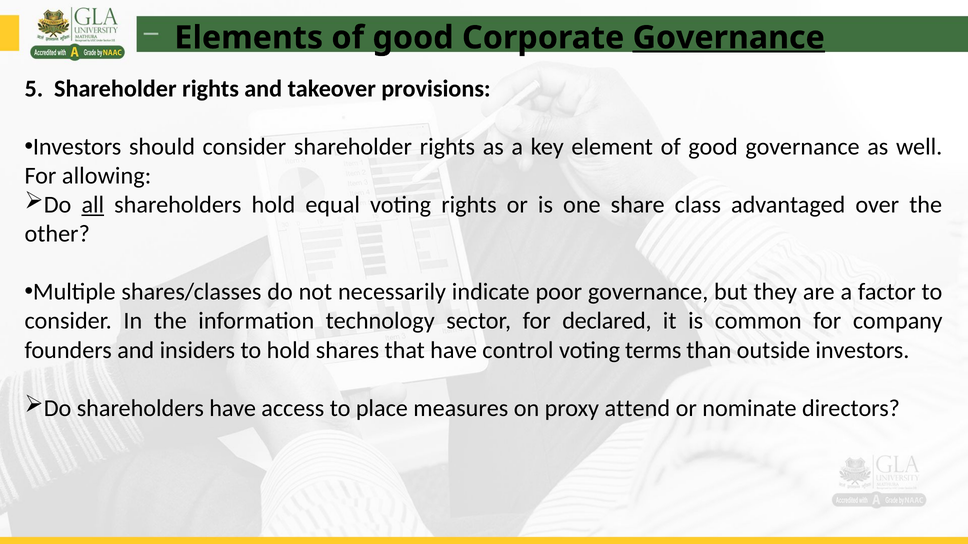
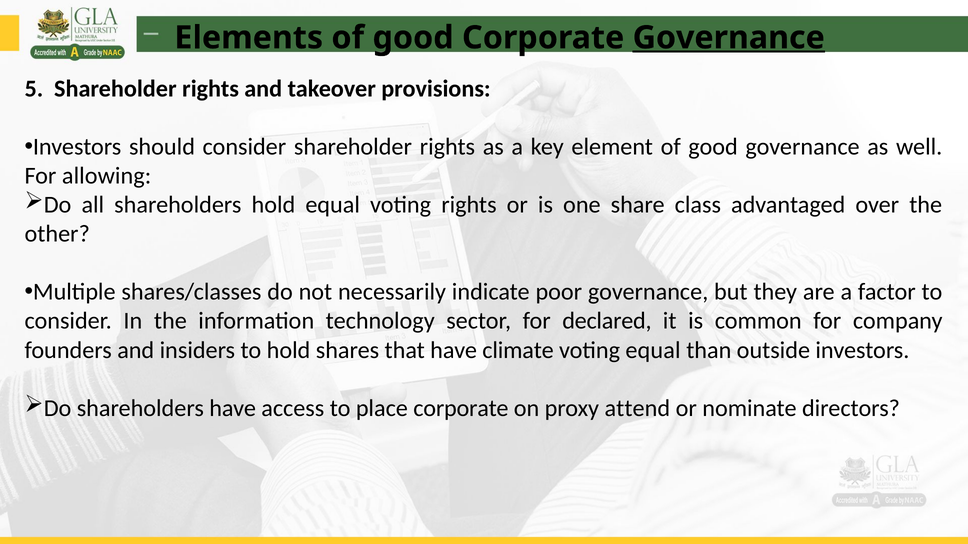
all underline: present -> none (93, 205)
control: control -> climate (518, 350)
voting terms: terms -> equal (653, 350)
place measures: measures -> corporate (461, 408)
